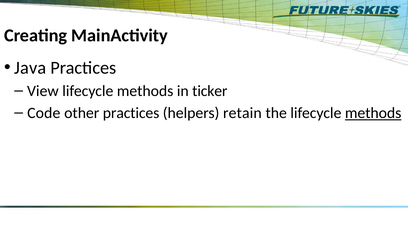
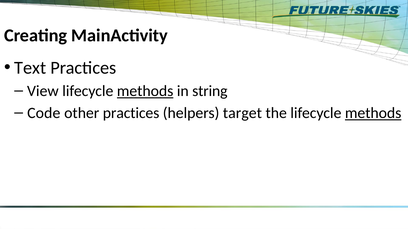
Java: Java -> Text (30, 68)
methods underline: none -> present (145, 91)
ticker: ticker -> string (210, 91)
retain: retain -> target (242, 113)
